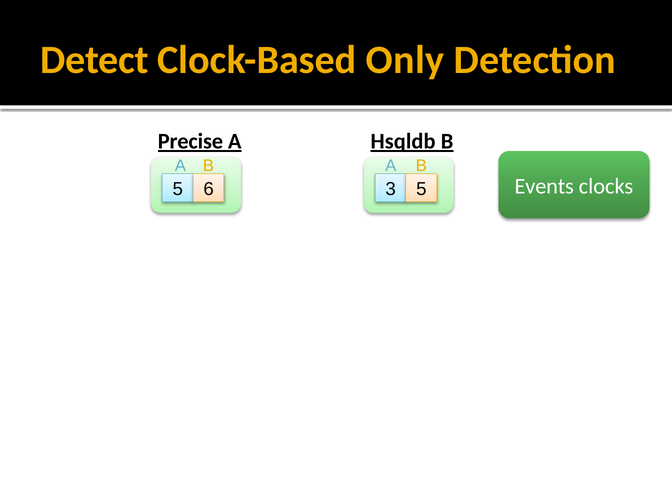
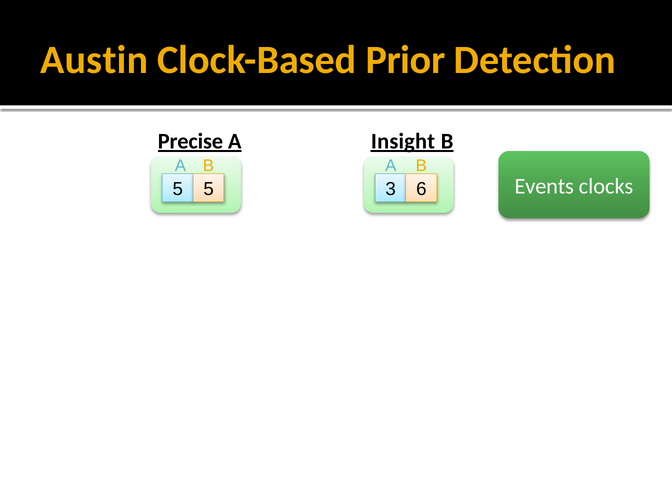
Detect: Detect -> Austin (94, 60)
Only: Only -> Prior (405, 60)
Hsqldb: Hsqldb -> Insight (403, 142)
5 6: 6 -> 5 (209, 189)
3 5: 5 -> 6 (421, 189)
